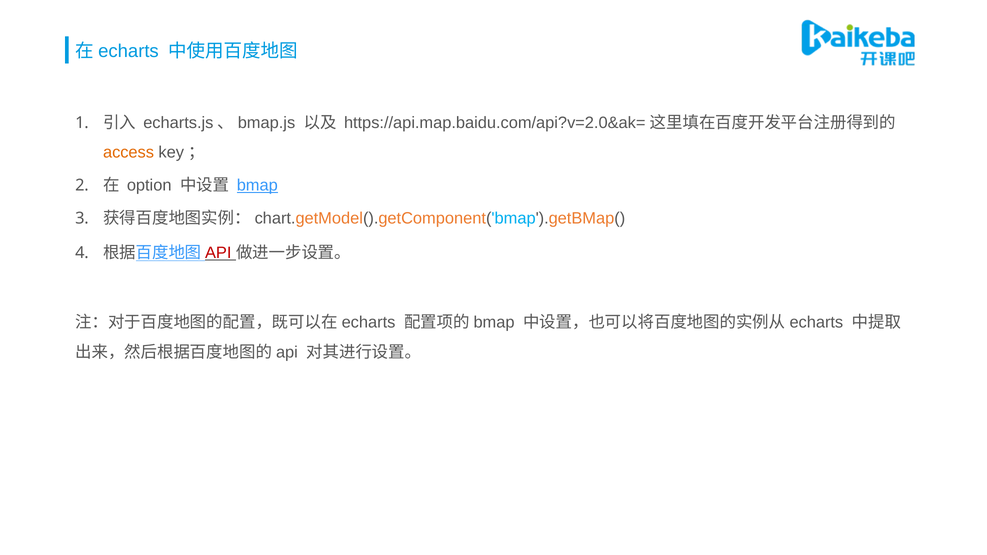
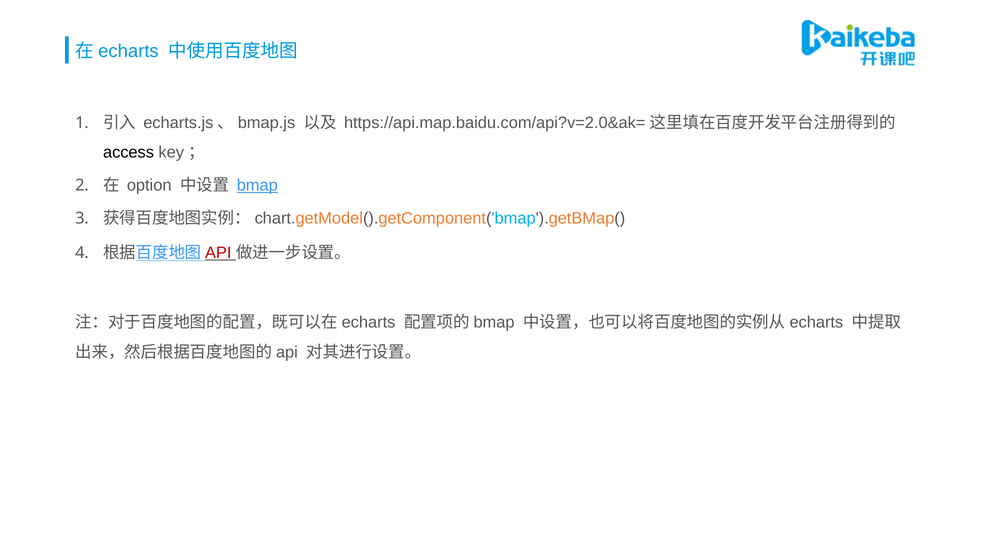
access colour: orange -> black (129, 152)
